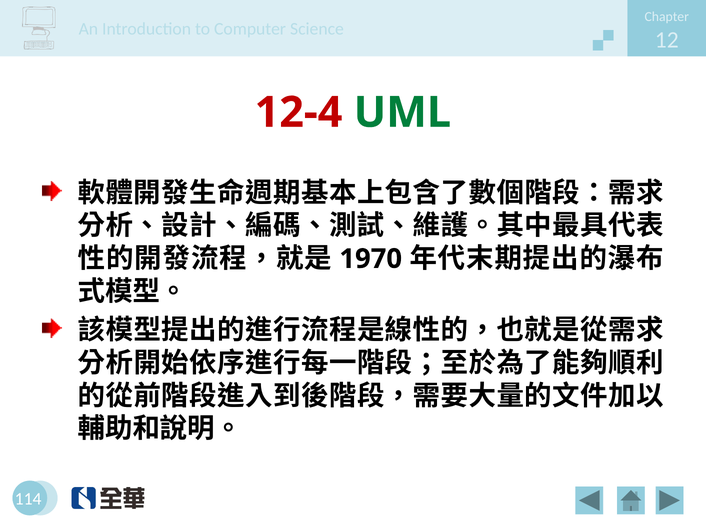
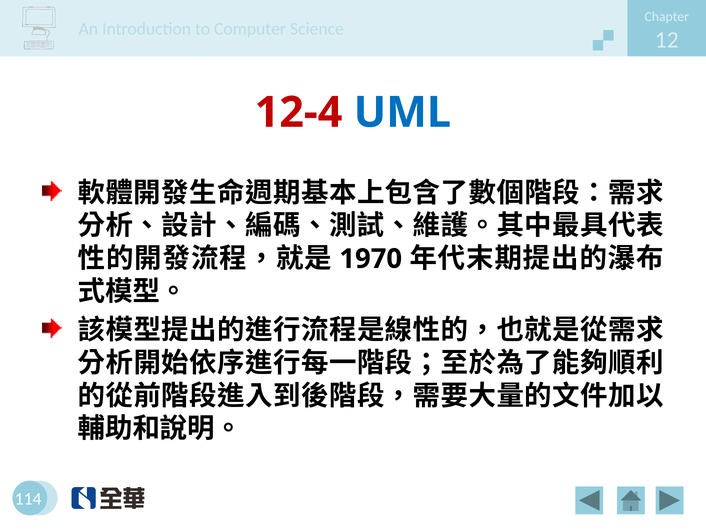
UML colour: green -> blue (402, 112)
